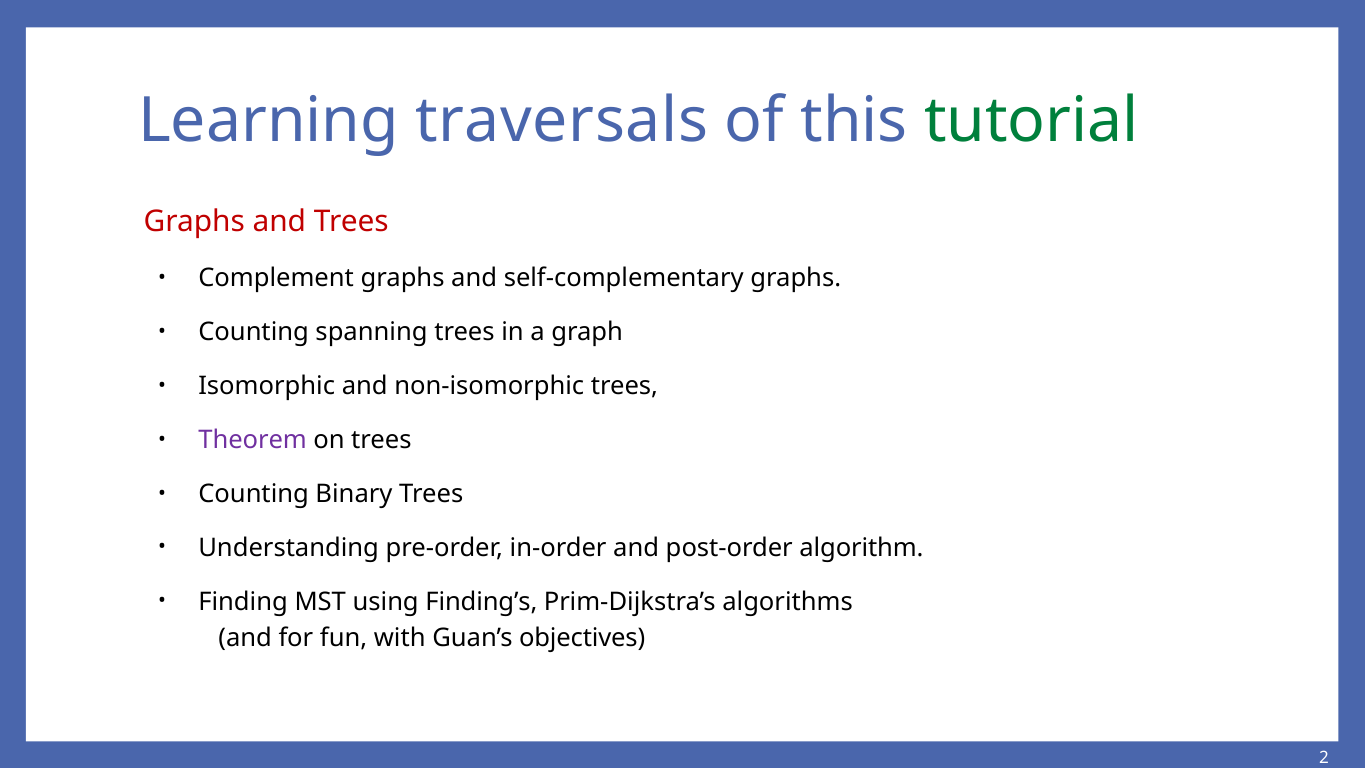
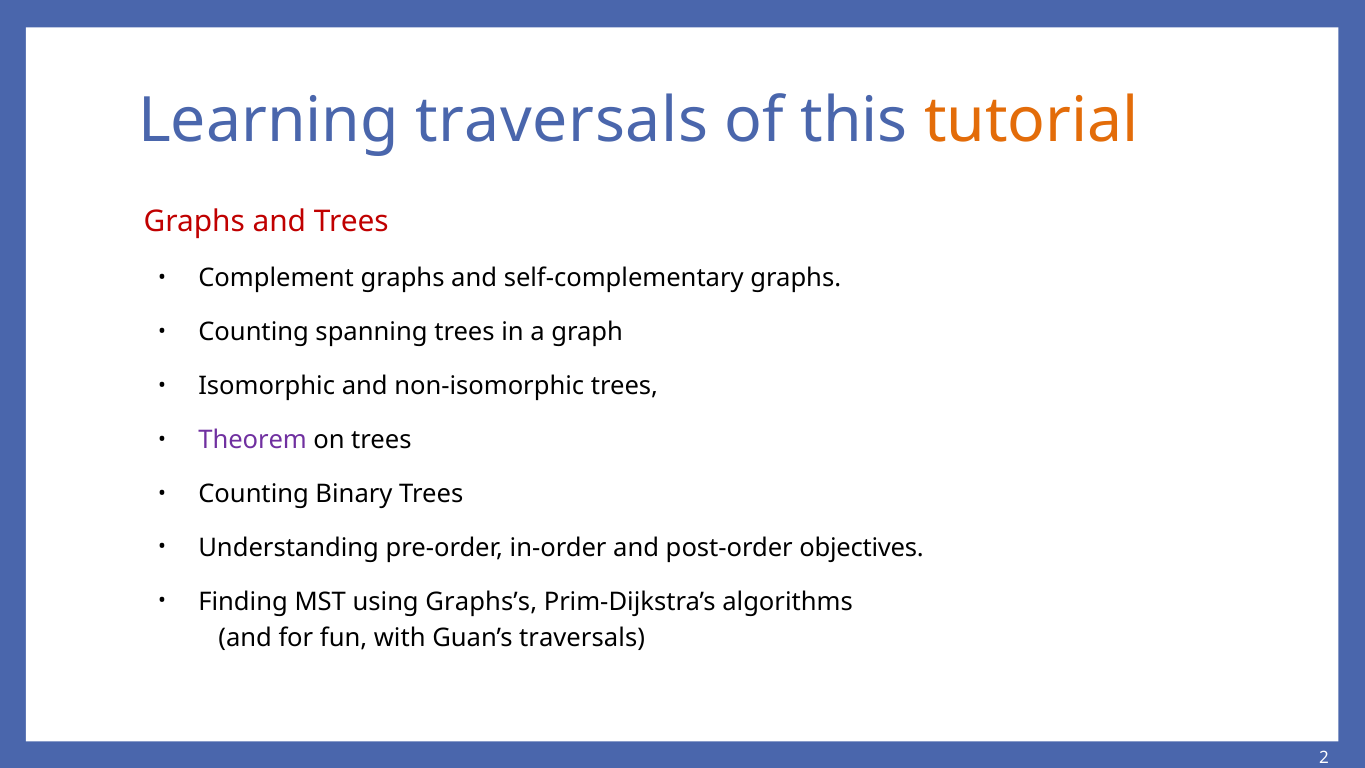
tutorial colour: green -> orange (1032, 121)
algorithm: algorithm -> objectives (862, 548)
Finding’s: Finding’s -> Graphs’s (481, 601)
Guan’s objectives: objectives -> traversals (582, 638)
